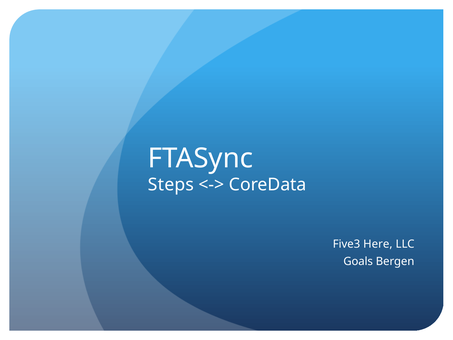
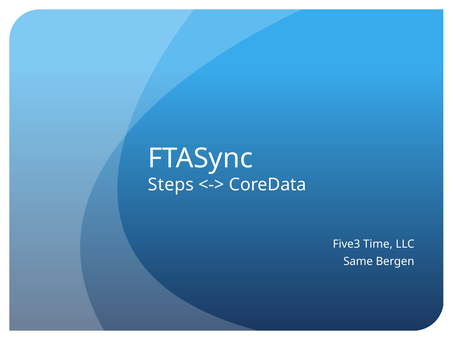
Here: Here -> Time (378, 244)
Goals: Goals -> Same (358, 261)
